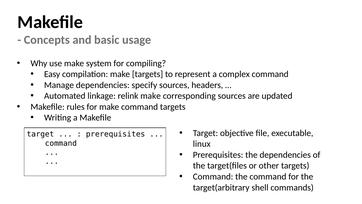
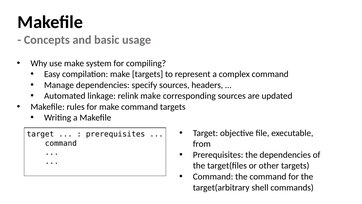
linux: linux -> from (202, 144)
